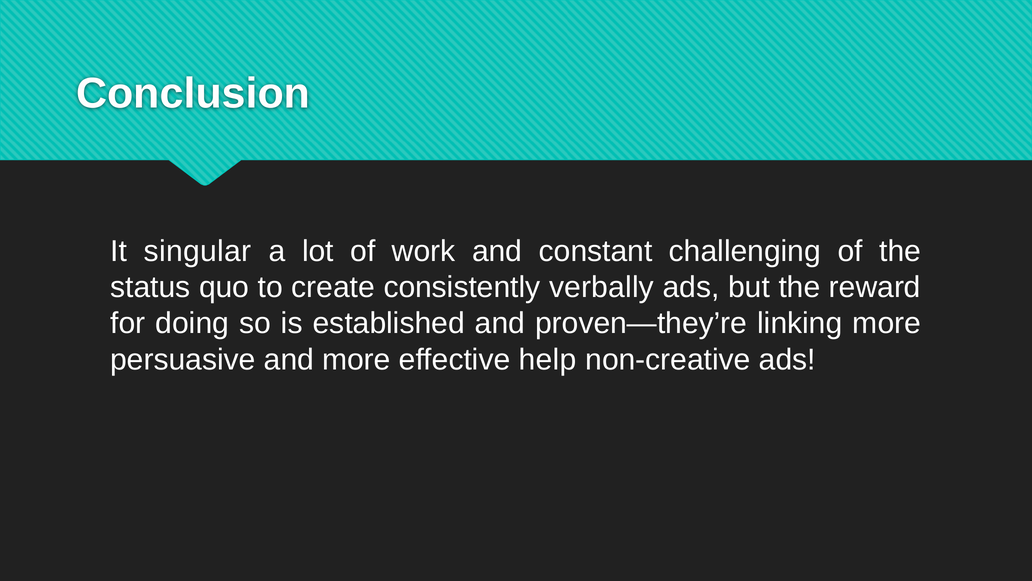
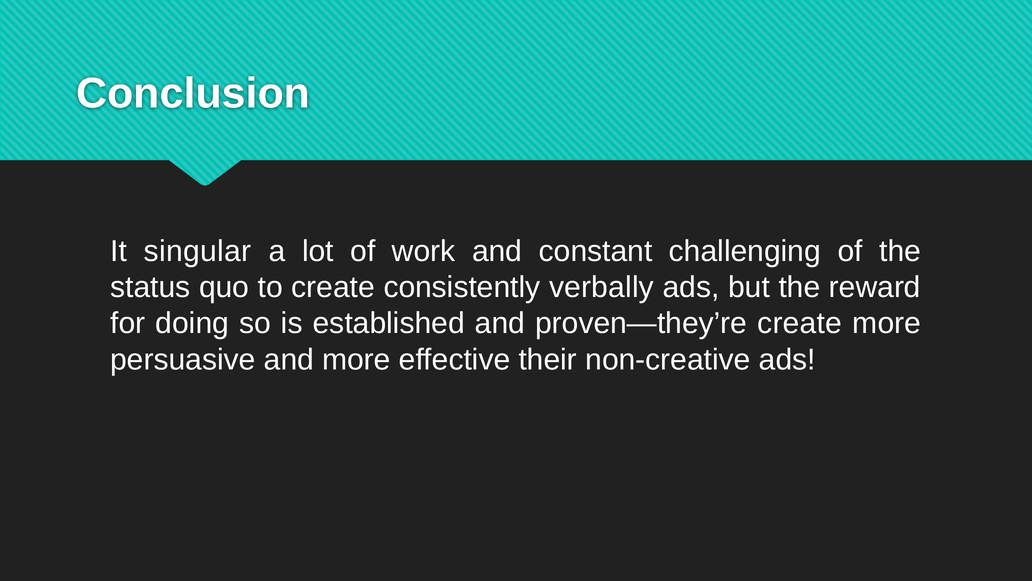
proven—they’re linking: linking -> create (800, 323)
help: help -> their (548, 359)
